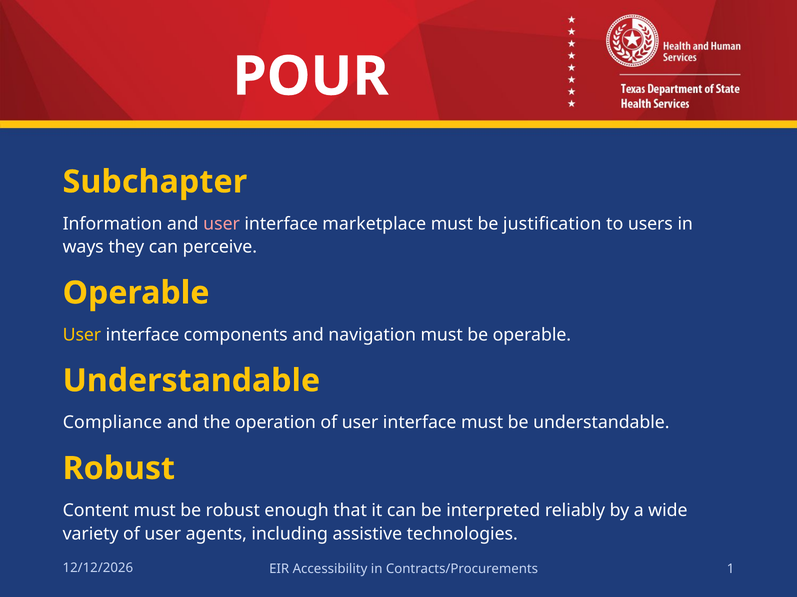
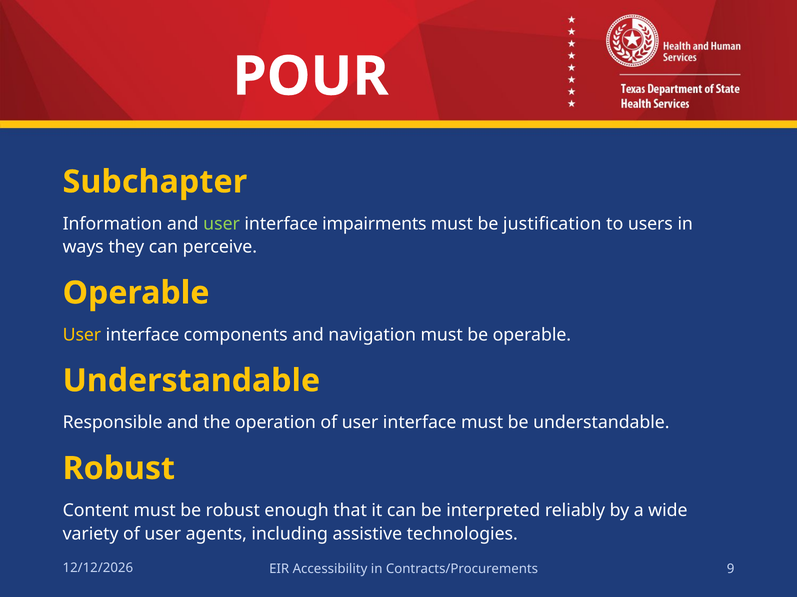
user colour: pink -> light green (222, 224)
marketplace: marketplace -> impairments (374, 224)
Compliance: Compliance -> Responsible (113, 423)
1: 1 -> 9 (731, 569)
